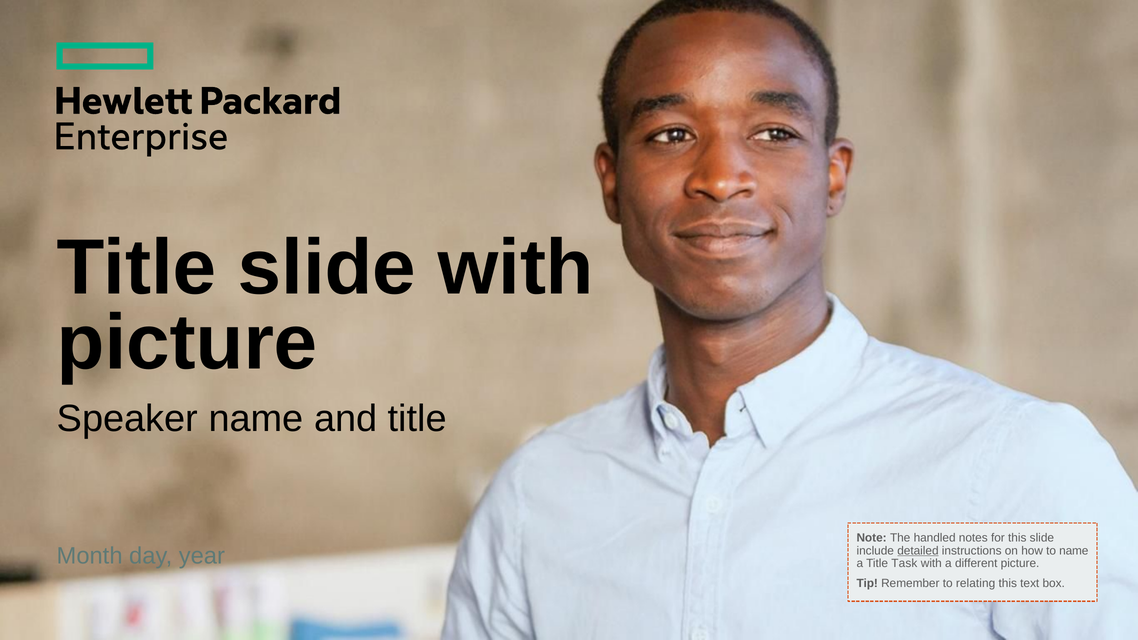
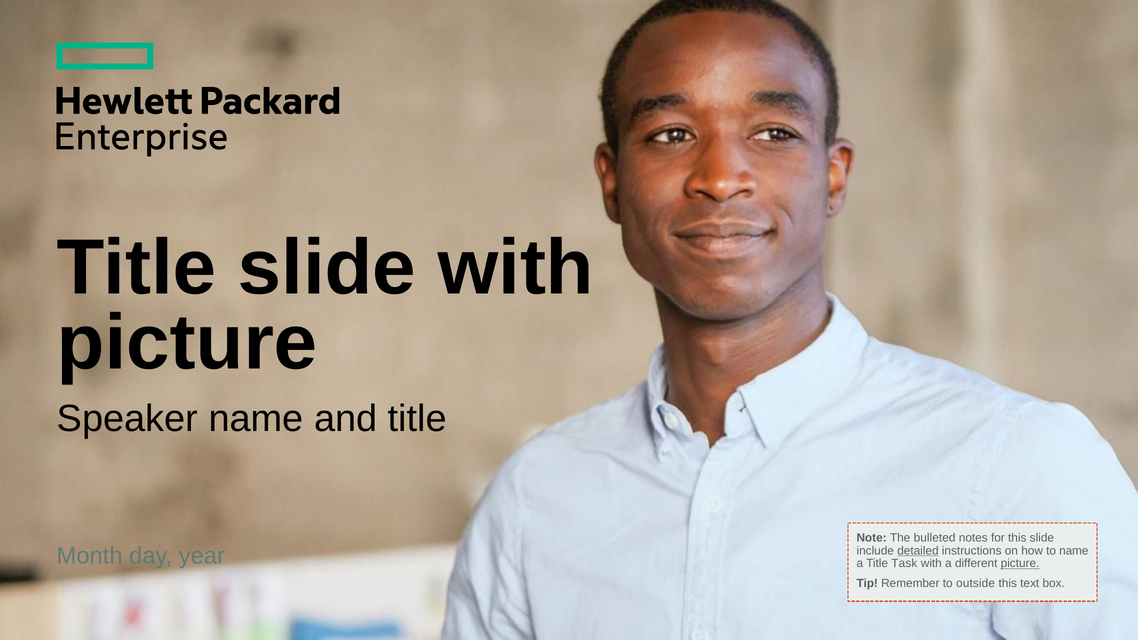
handled: handled -> bulleted (935, 538)
picture underline: none -> present (1020, 564)
relating: relating -> outside (976, 584)
